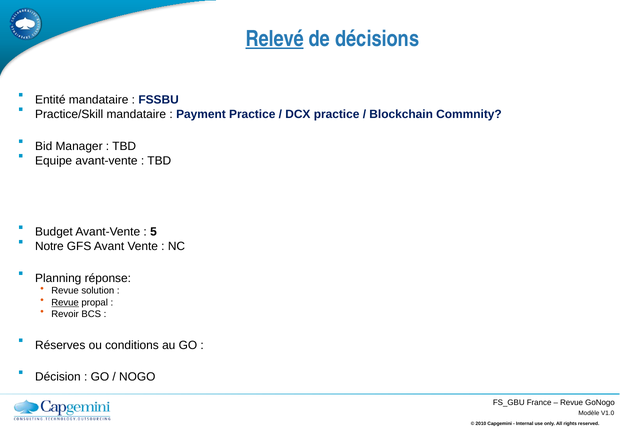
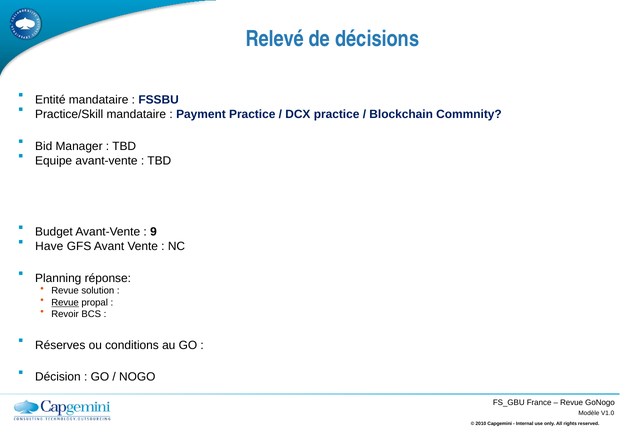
Relevé underline: present -> none (275, 39)
5: 5 -> 9 (153, 232)
Notre: Notre -> Have (49, 247)
